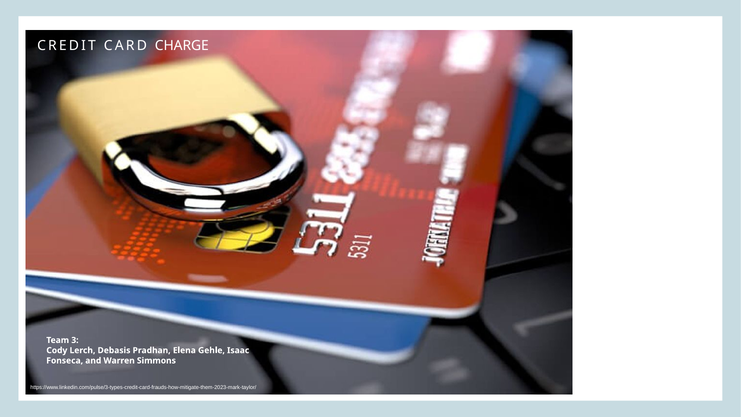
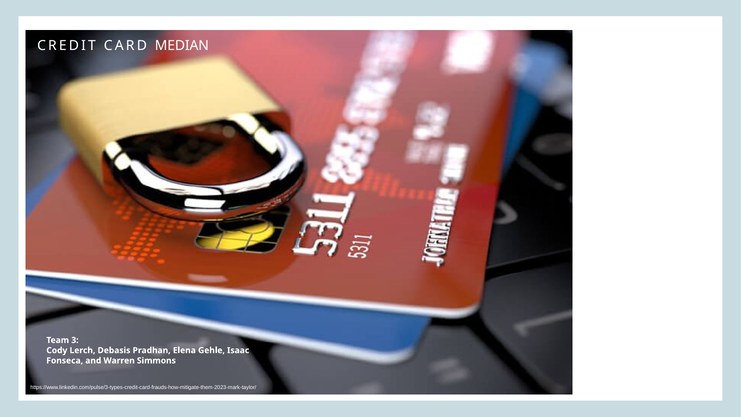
CHARGE: CHARGE -> MEDIAN (182, 45)
